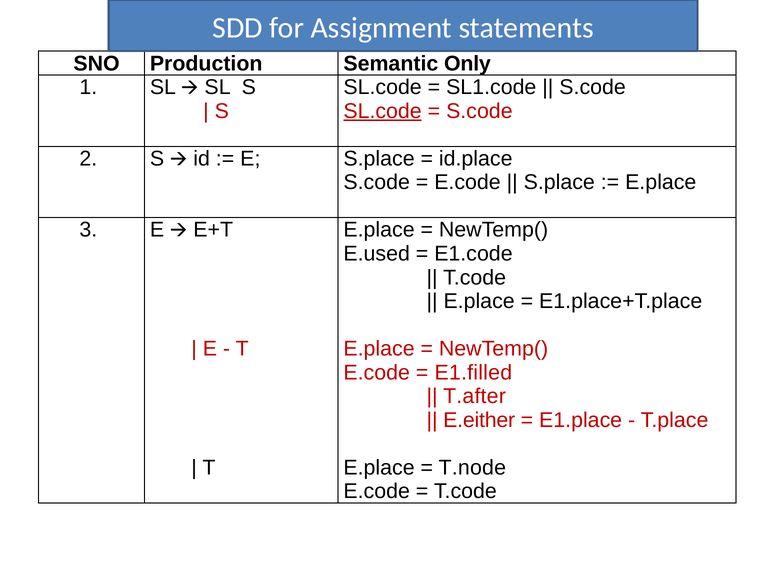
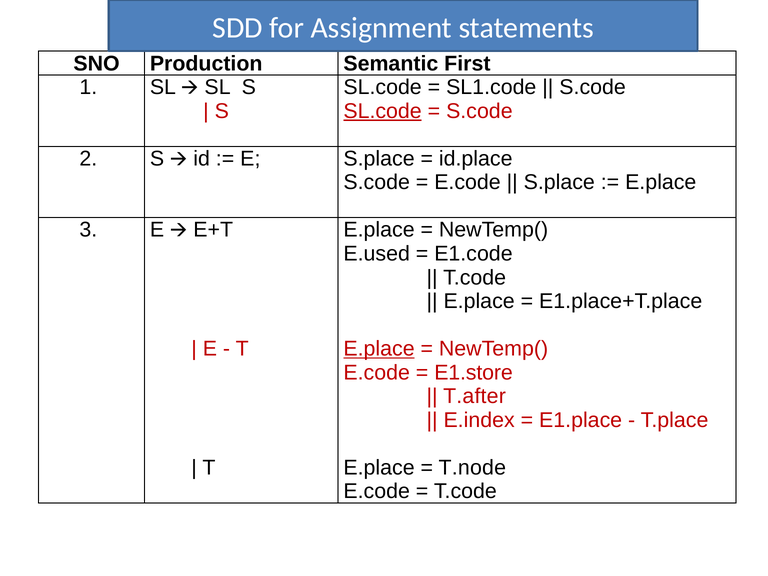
Only: Only -> First (467, 63)
E.place underline: none -> present (379, 349)
E1.filled: E1.filled -> E1.store (474, 373)
E.either: E.either -> E.index (479, 420)
